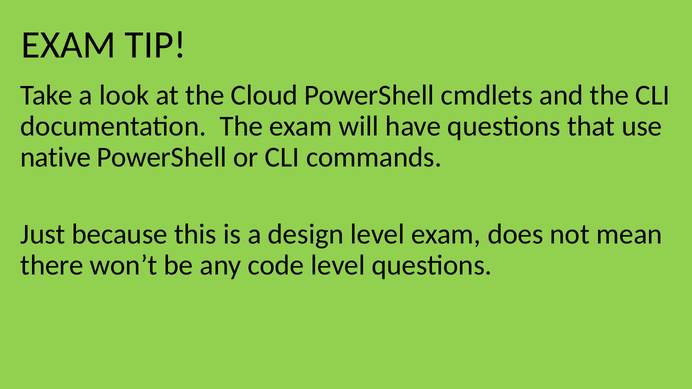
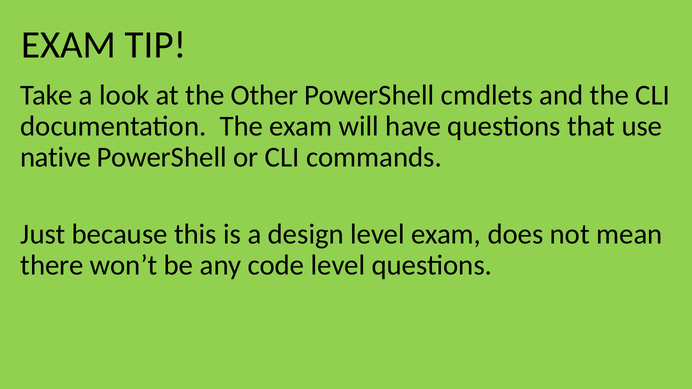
Cloud: Cloud -> Other (265, 95)
